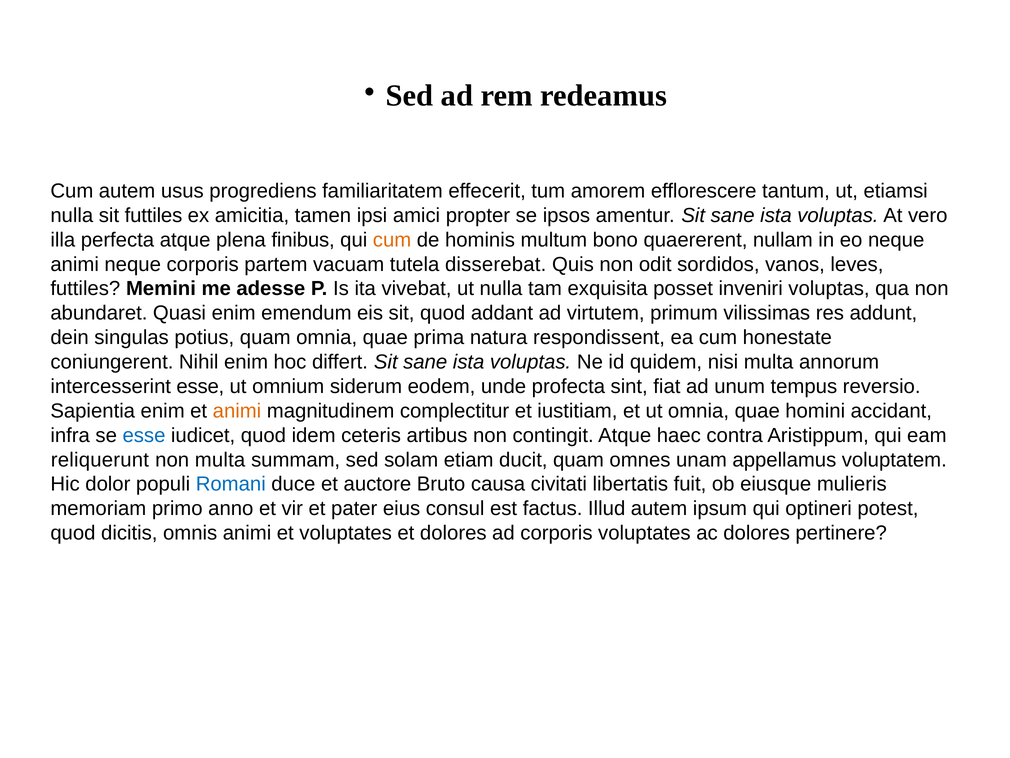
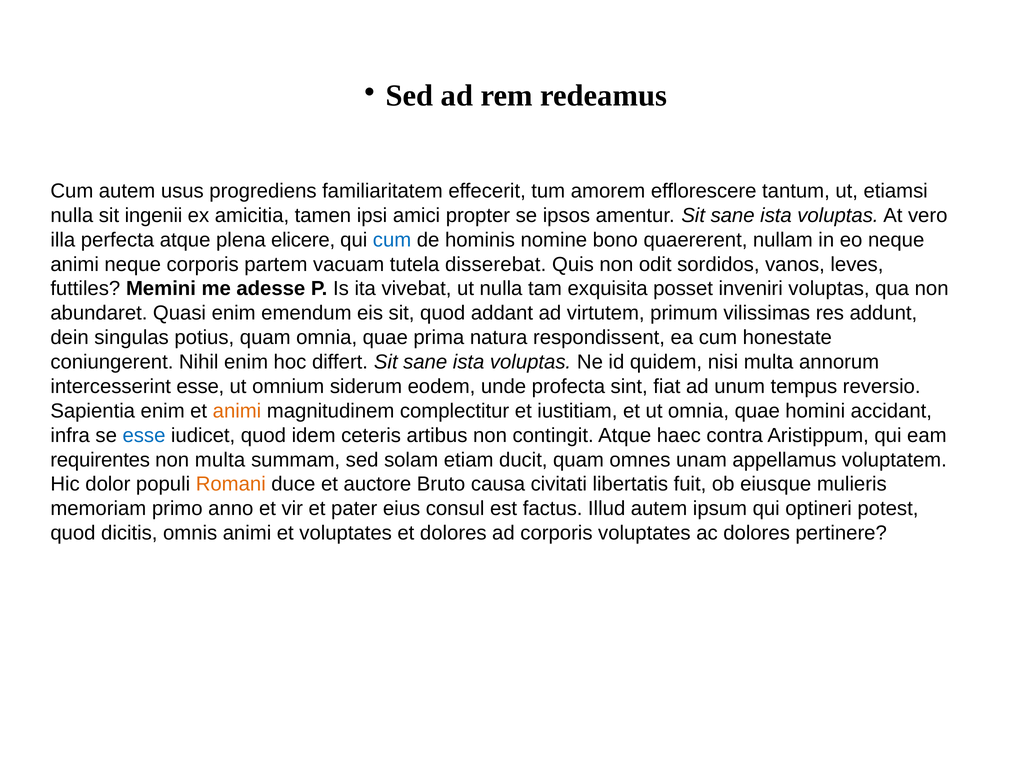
sit futtiles: futtiles -> ingenii (154, 215)
finibus: finibus -> elicere (303, 240)
cum colour: orange -> blue (392, 240)
multum: multum -> nomine (554, 240)
reliquerunt: reliquerunt -> requirentes (100, 459)
Romani colour: blue -> orange (231, 484)
